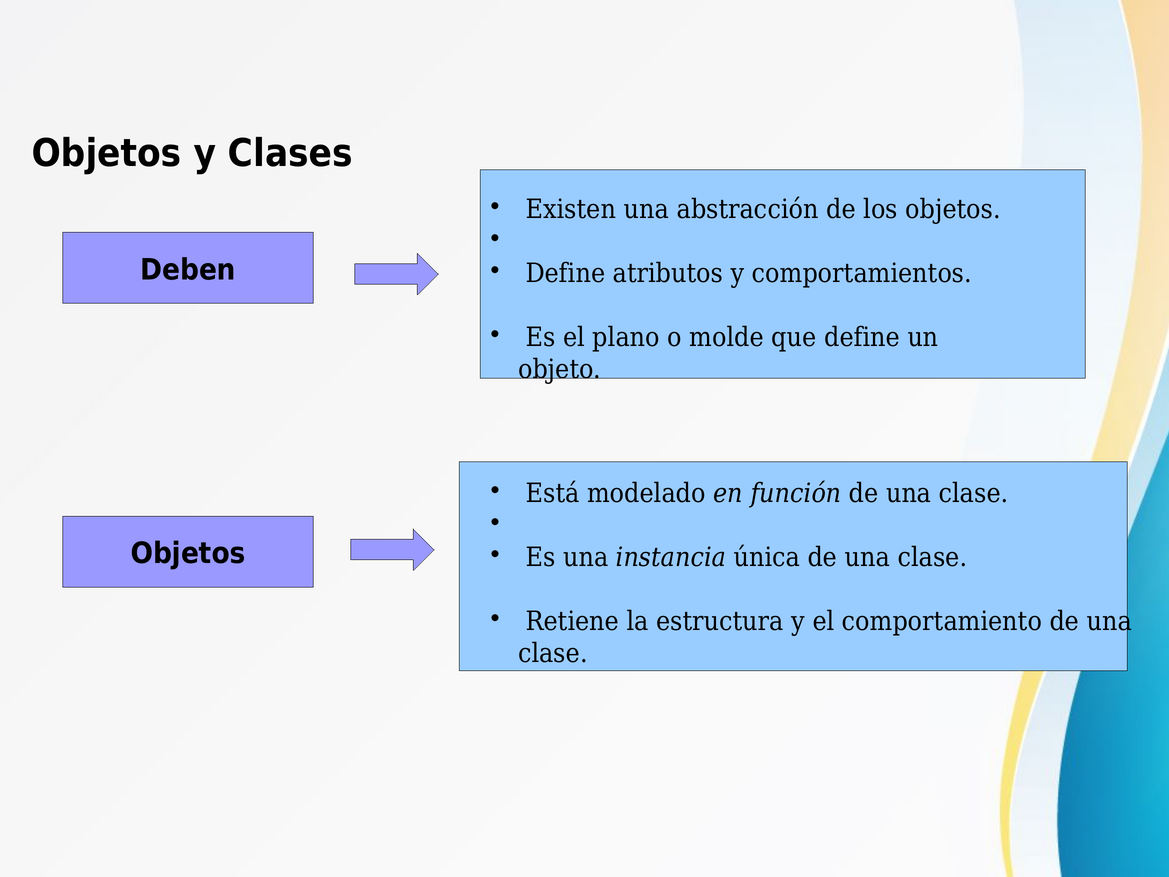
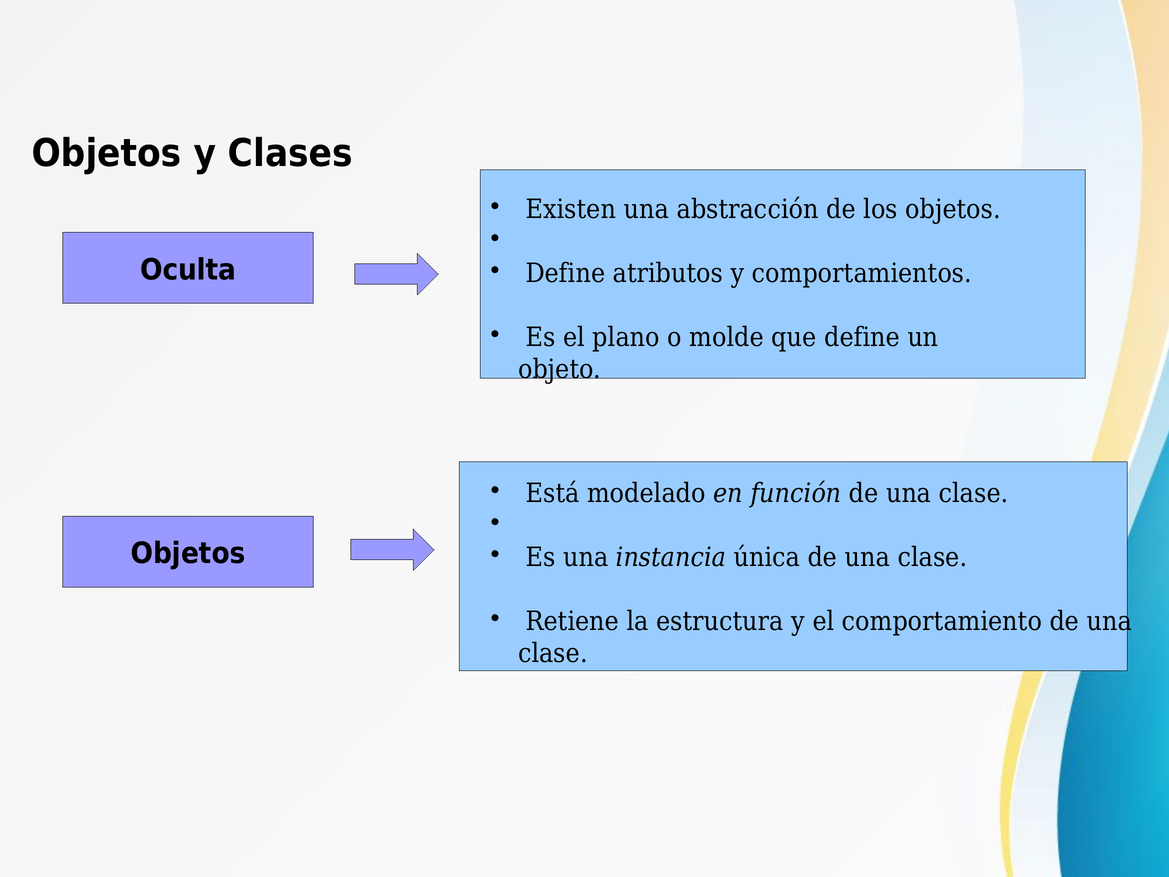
Deben: Deben -> Oculta (188, 270)
